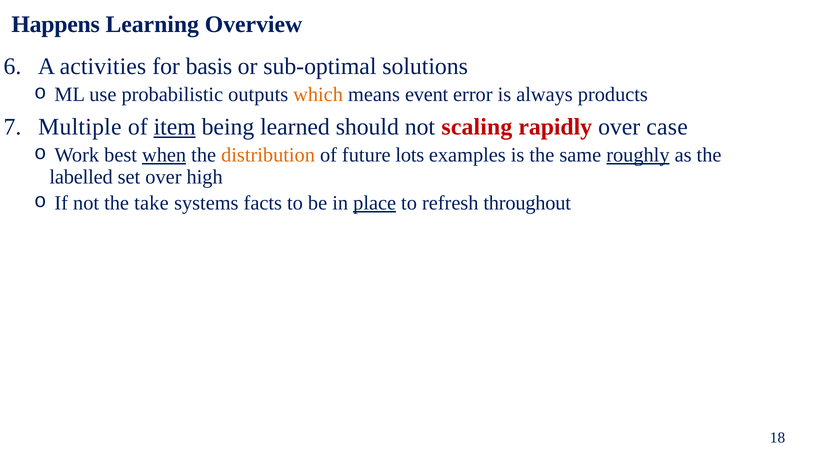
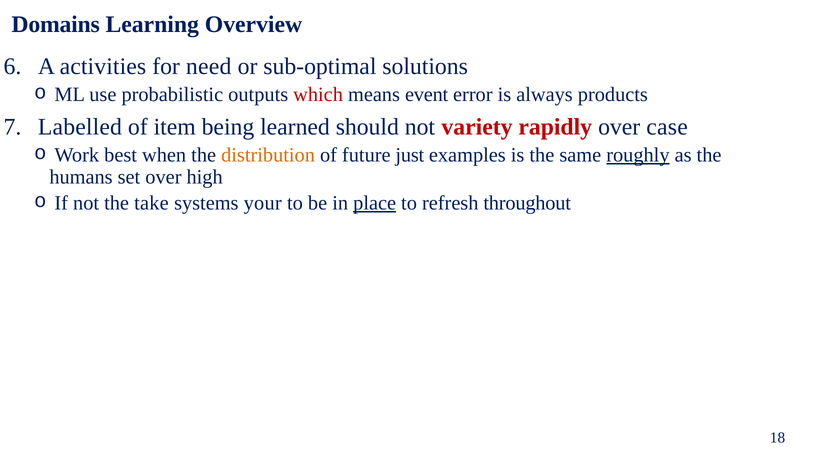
Happens: Happens -> Domains (56, 24)
basis: basis -> need (209, 67)
which colour: orange -> red (318, 95)
Multiple: Multiple -> Labelled (80, 127)
item underline: present -> none (175, 127)
scaling: scaling -> variety (477, 127)
when underline: present -> none (164, 155)
lots: lots -> just (410, 155)
labelled: labelled -> humans (81, 177)
facts: facts -> your (263, 203)
